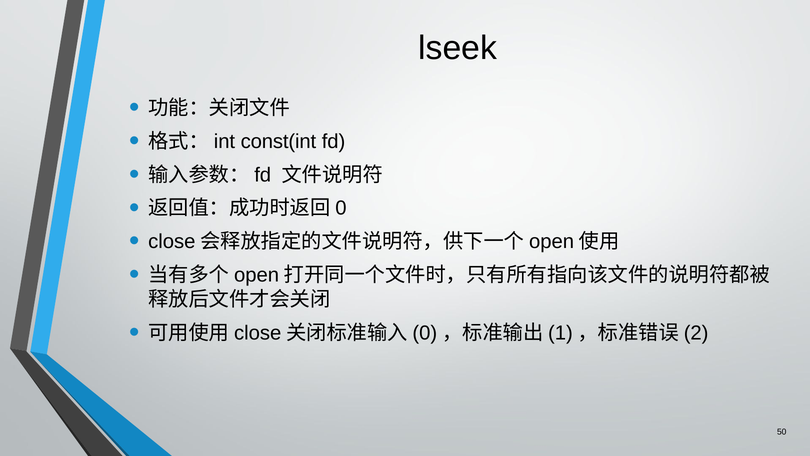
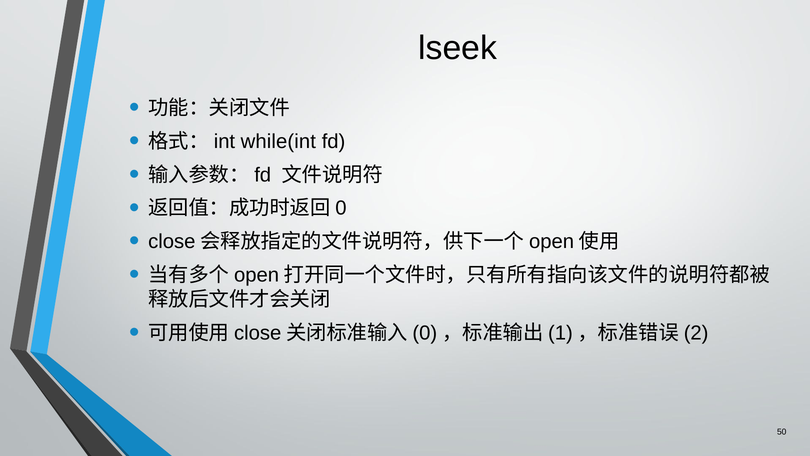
const(int: const(int -> while(int (278, 141)
